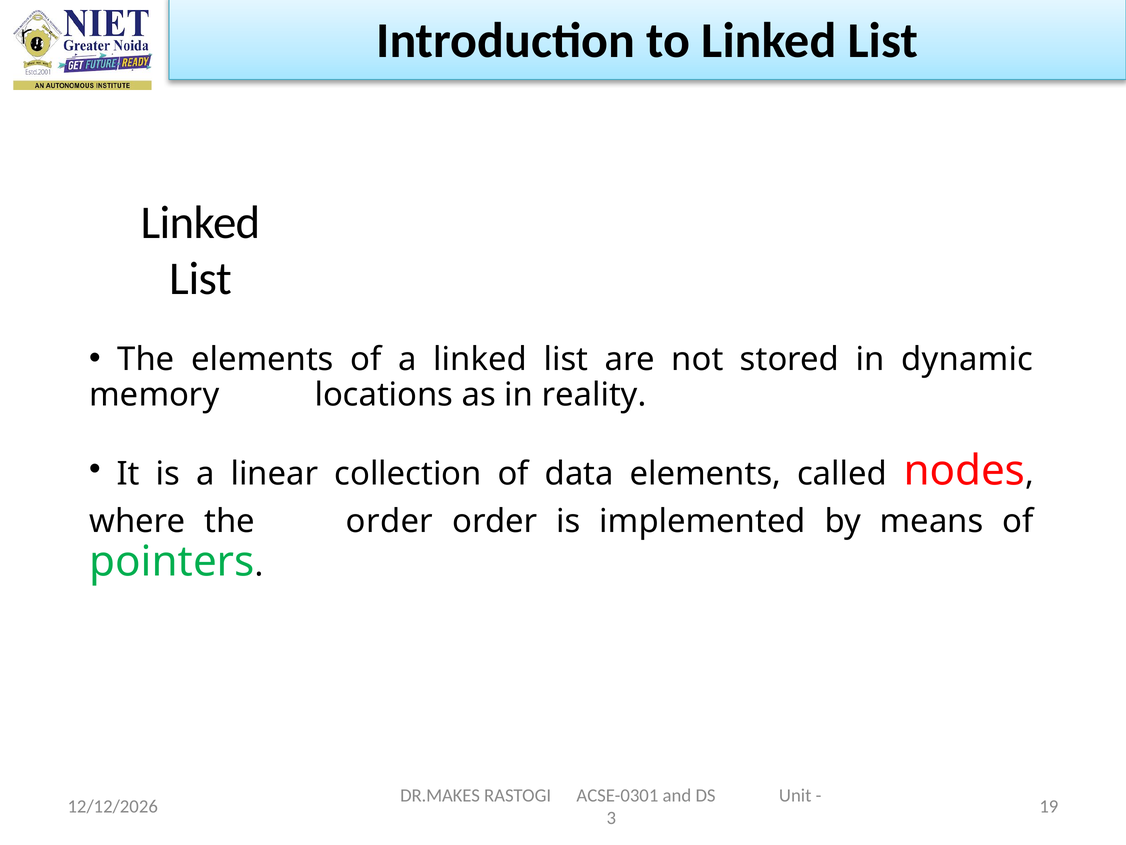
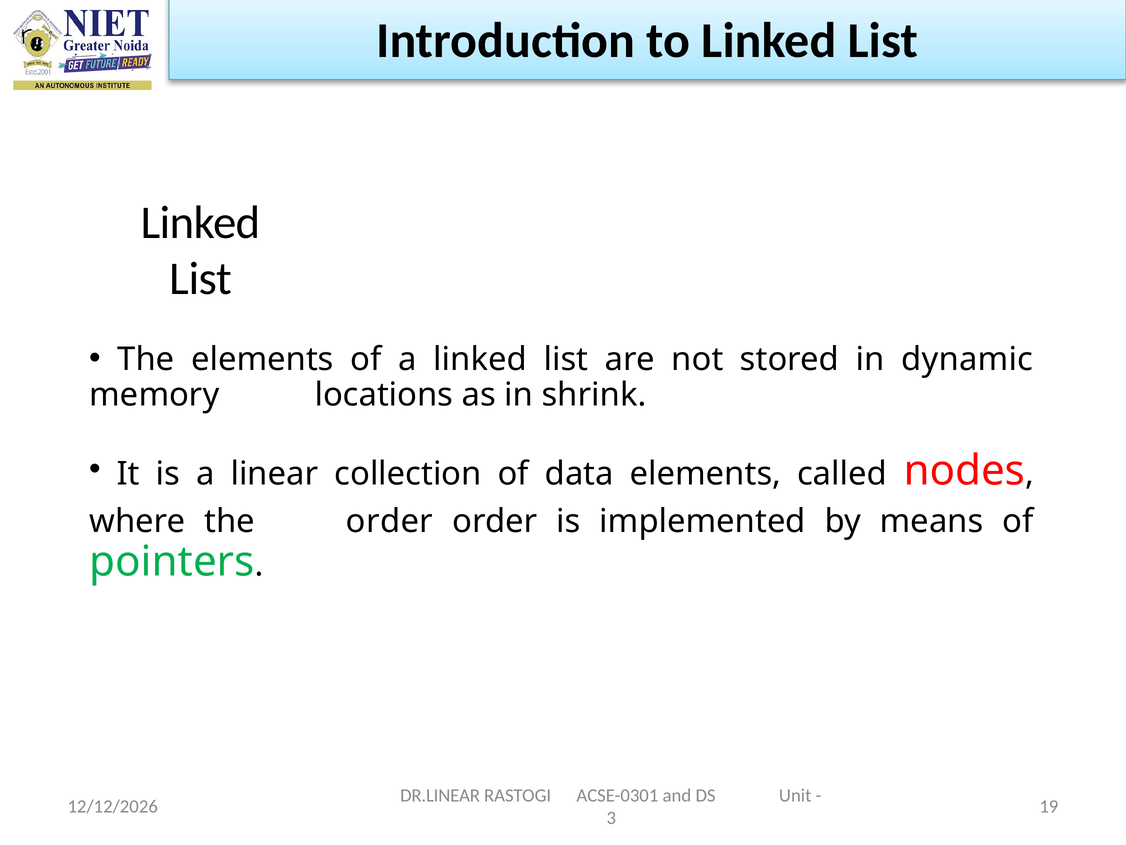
reality: reality -> shrink (594, 395)
DR.MAKES: DR.MAKES -> DR.LINEAR (440, 795)
